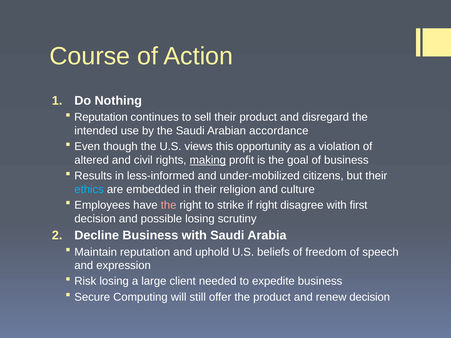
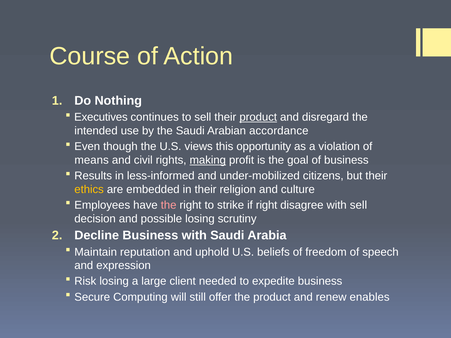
Reputation: Reputation -> Executives (101, 117)
product underline: none -> present (258, 117)
altered: altered -> means (92, 160)
ethics colour: light blue -> yellow (89, 189)
with first: first -> sell (358, 205)
renew decision: decision -> enables (370, 297)
